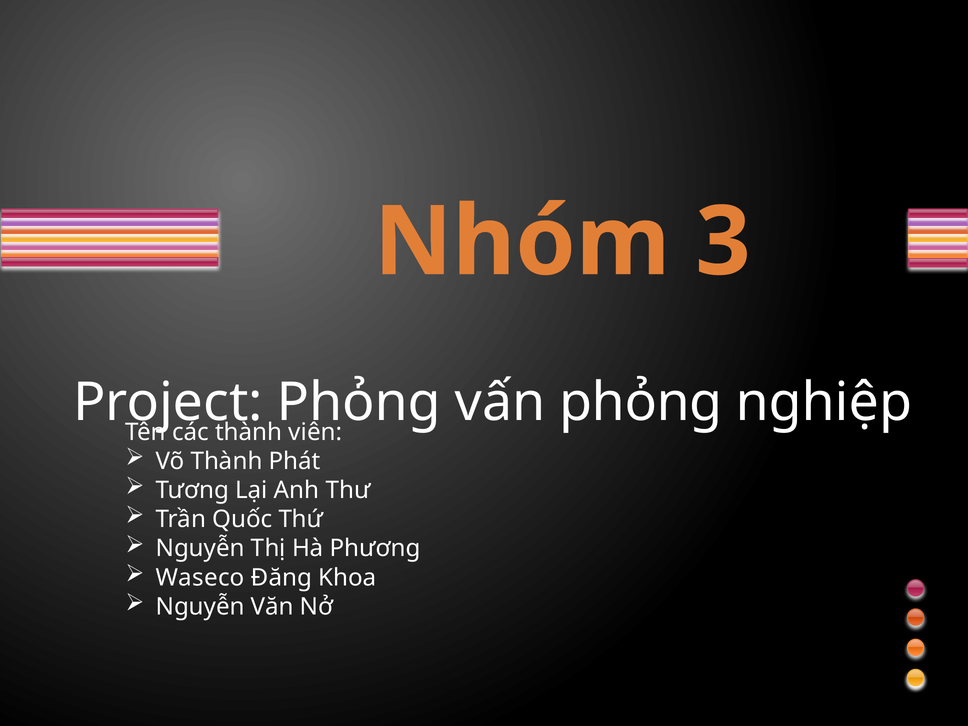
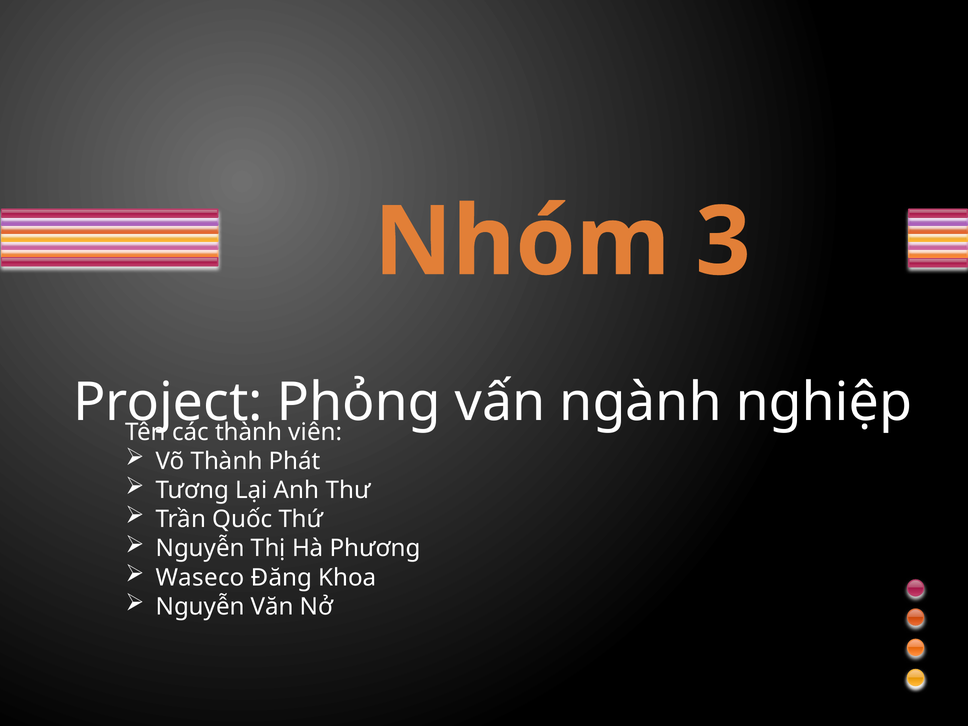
vấn phỏng: phỏng -> ngành (641, 402)
